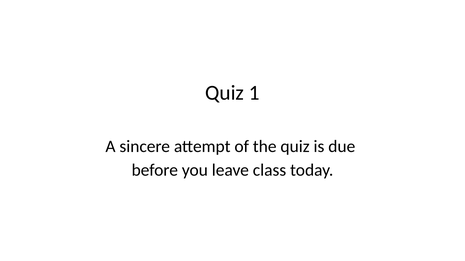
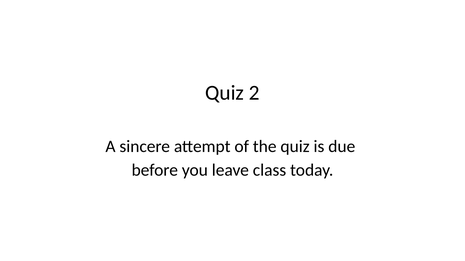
1: 1 -> 2 (254, 93)
